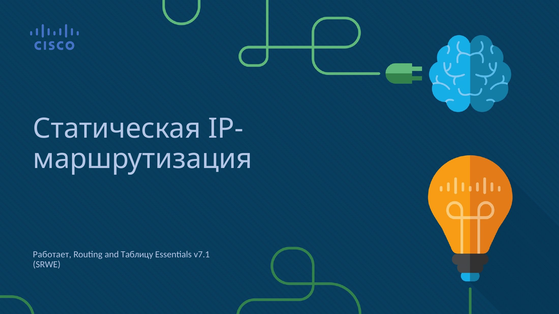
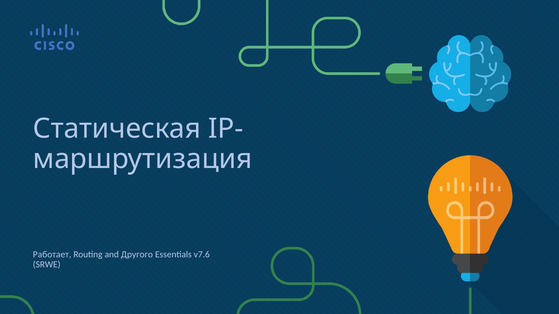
Таблицу: Таблицу -> Другого (137, 255)
v7.1: v7.1 -> v7.6 (202, 255)
